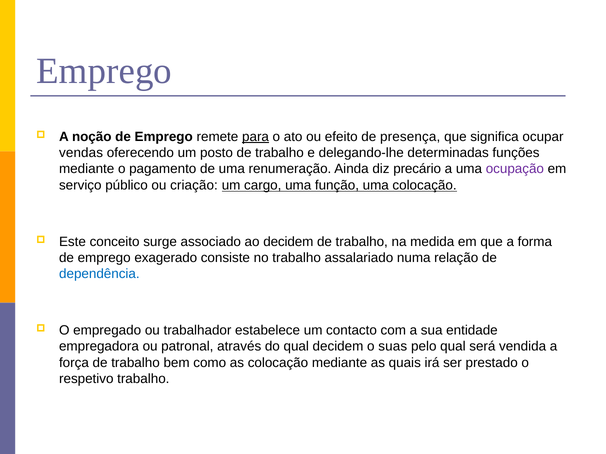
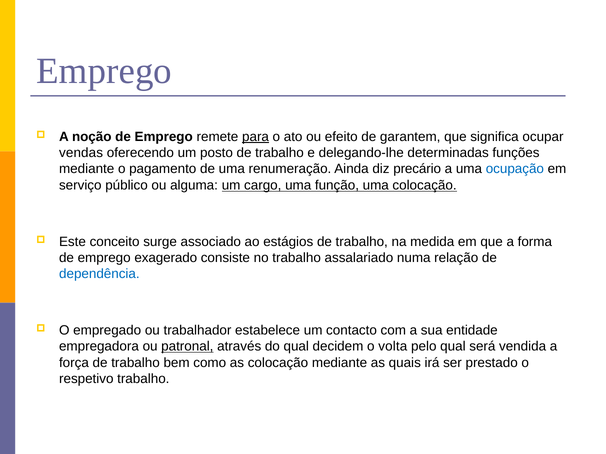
presença: presença -> garantem (410, 137)
ocupação colour: purple -> blue (515, 169)
criação: criação -> alguma (194, 185)
ao decidem: decidem -> estágios (288, 242)
patronal underline: none -> present (187, 347)
suas: suas -> volta (393, 347)
